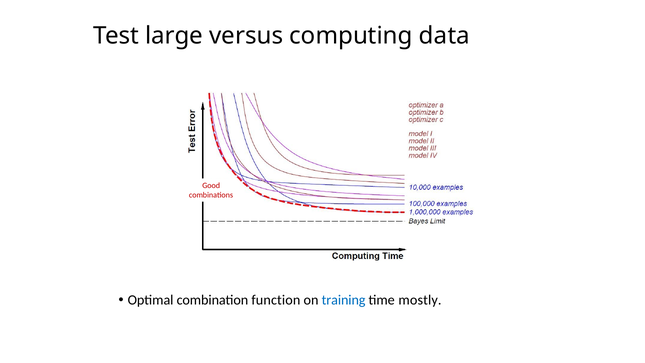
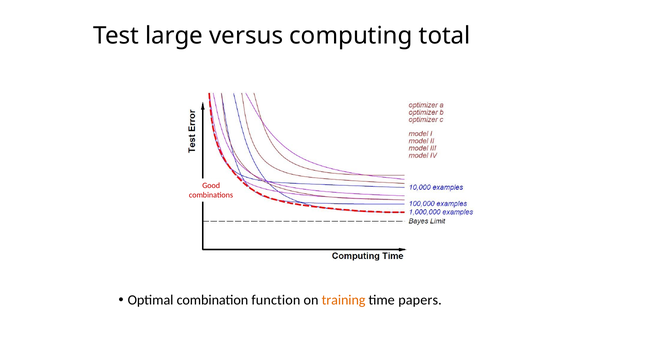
data: data -> total (445, 36)
training colour: blue -> orange (344, 300)
mostly: mostly -> papers (420, 300)
